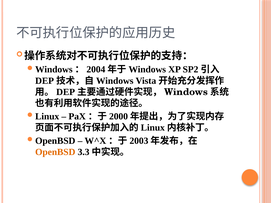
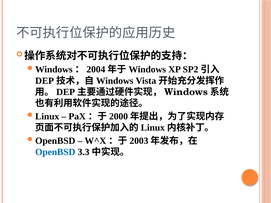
OpenBSD colour: orange -> blue (55, 152)
